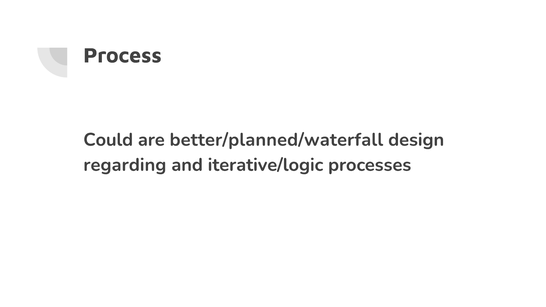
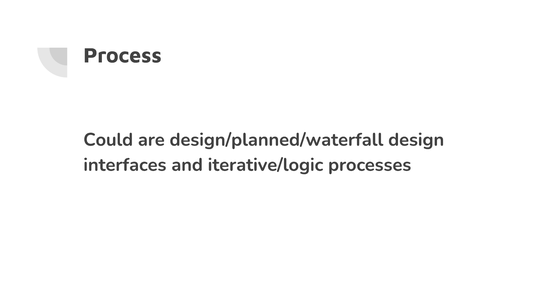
better/planned/waterfall: better/planned/waterfall -> design/planned/waterfall (276, 140)
regarding: regarding -> interfaces (125, 165)
